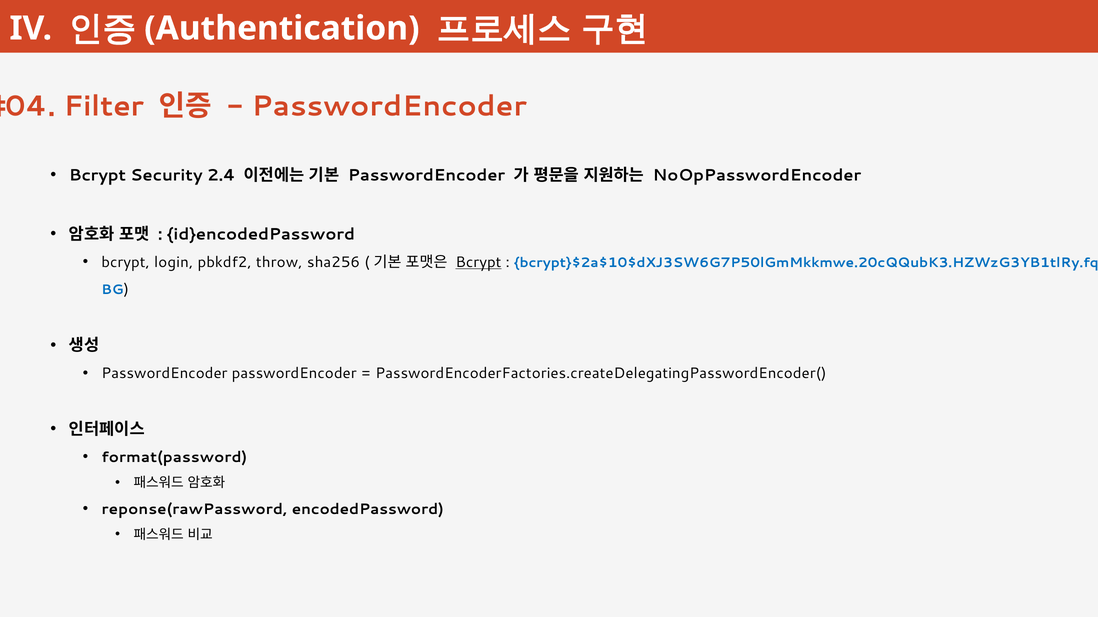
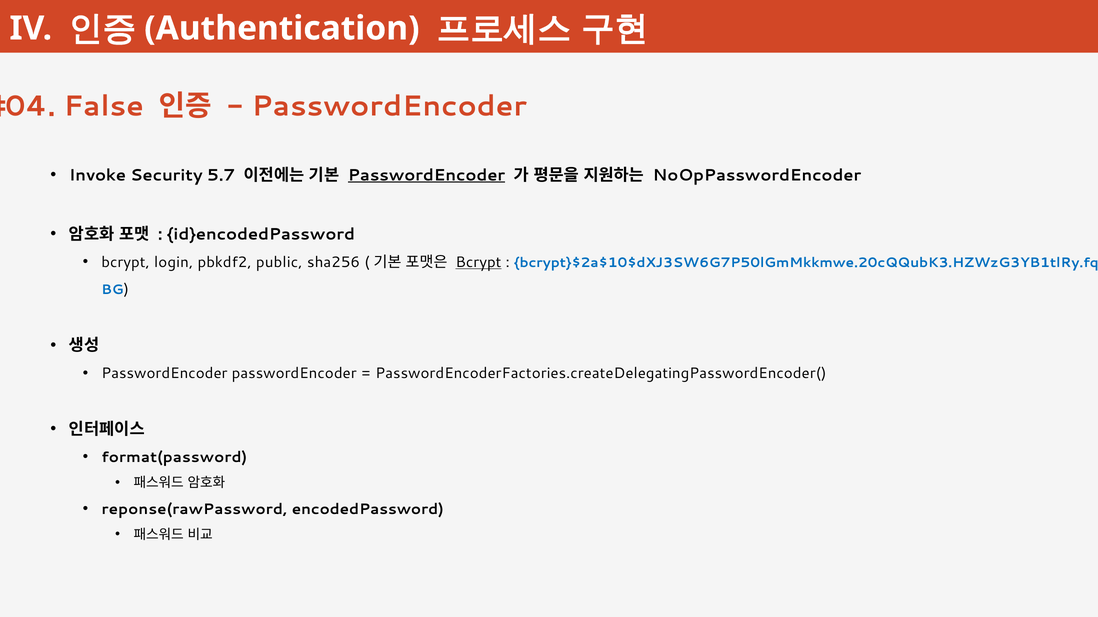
Filter: Filter -> False (104, 106)
Bcrypt: Bcrypt -> Invoke (97, 175)
2.4: 2.4 -> 5.7 (221, 175)
PasswordEncoder underline: none -> present (426, 175)
throw: throw -> public (279, 263)
